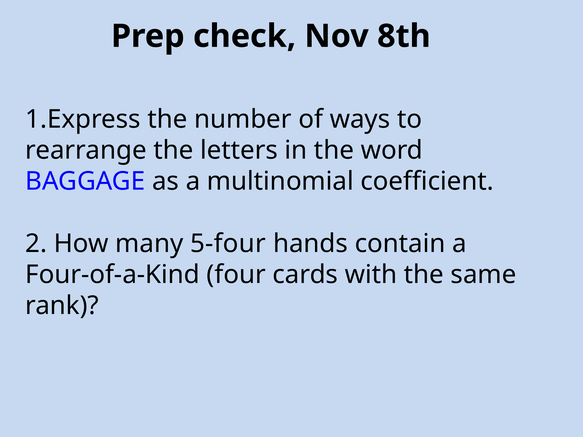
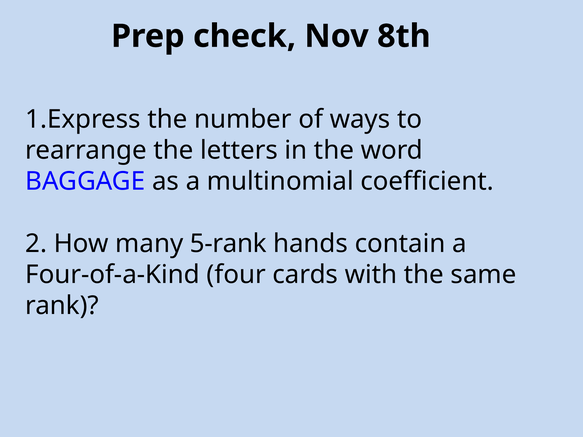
5-four: 5-four -> 5-rank (228, 244)
